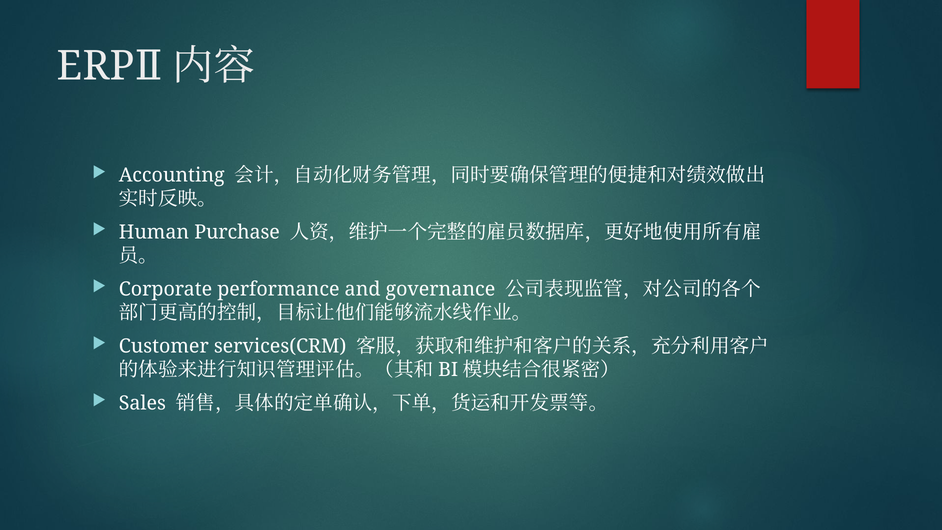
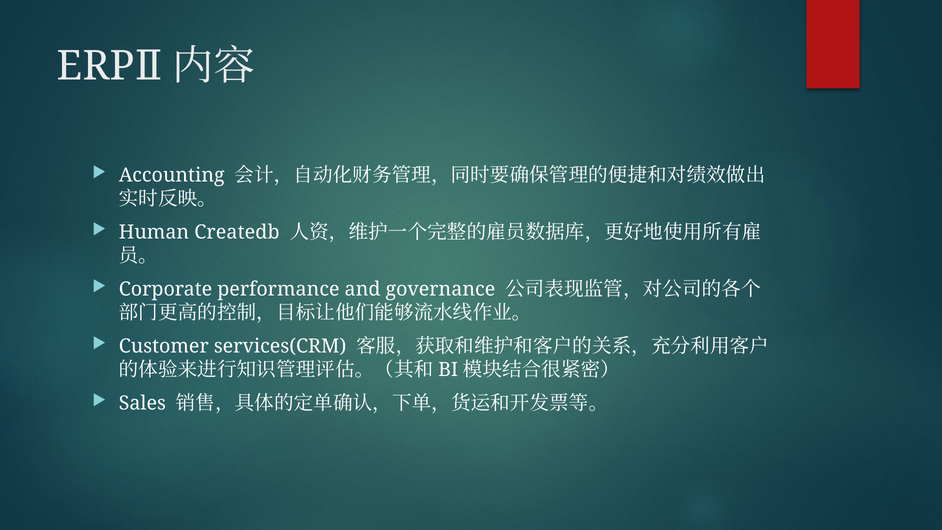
Purchase: Purchase -> Createdb (237, 232)
